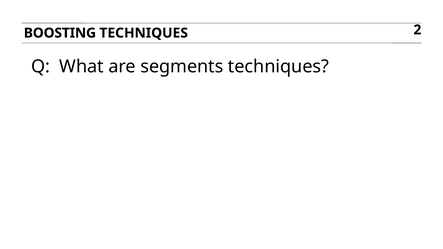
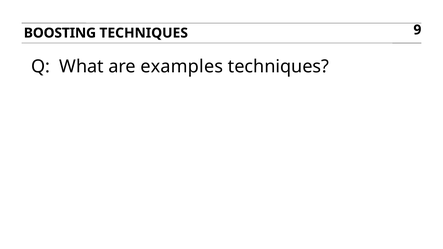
2: 2 -> 9 (417, 30)
segments: segments -> examples (182, 66)
